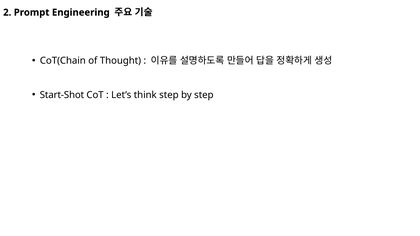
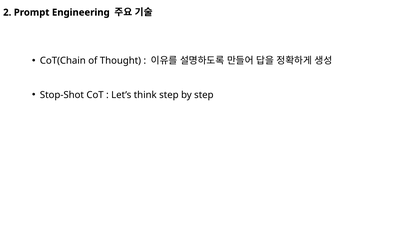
Start-Shot: Start-Shot -> Stop-Shot (62, 95)
